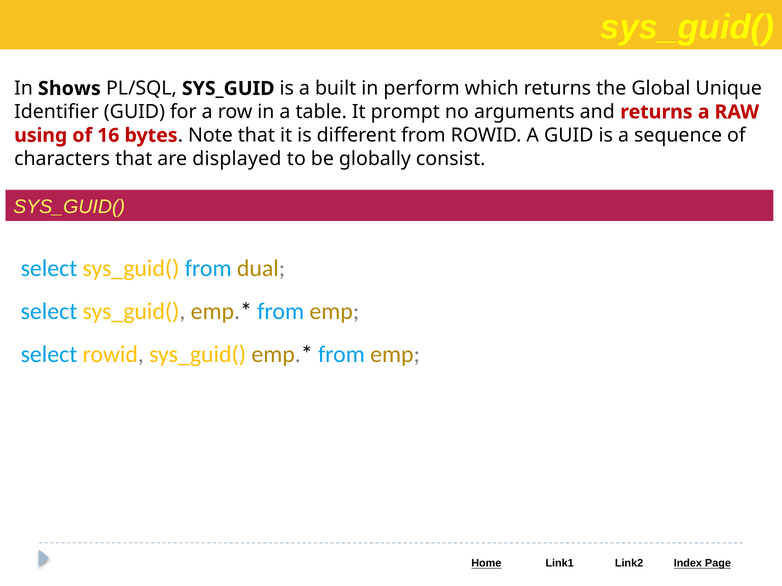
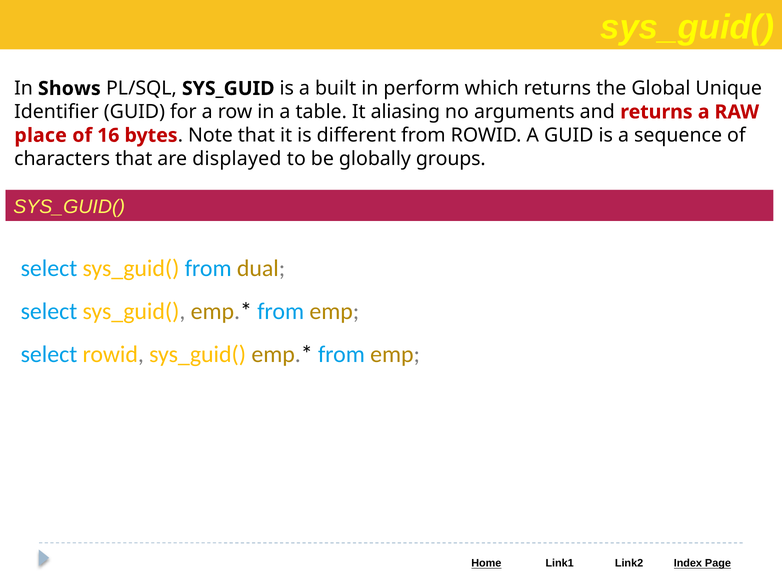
prompt: prompt -> aliasing (405, 112)
using: using -> place (41, 136)
consist: consist -> groups (451, 159)
